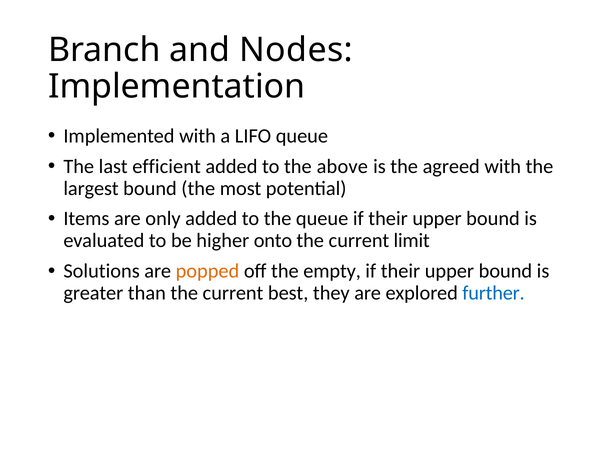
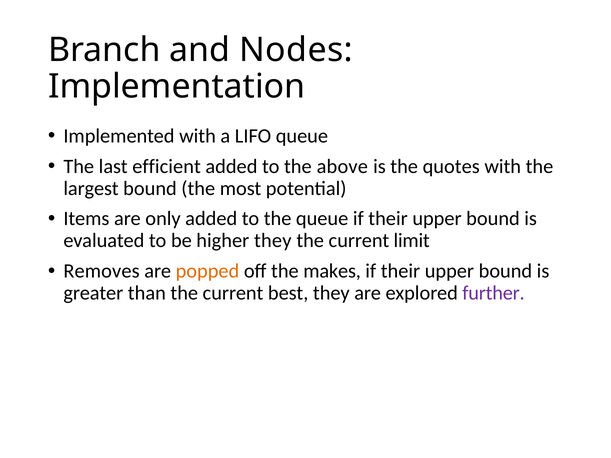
agreed: agreed -> quotes (451, 166)
higher onto: onto -> they (273, 241)
Solutions: Solutions -> Removes (102, 271)
empty: empty -> makes (332, 271)
further colour: blue -> purple (494, 293)
